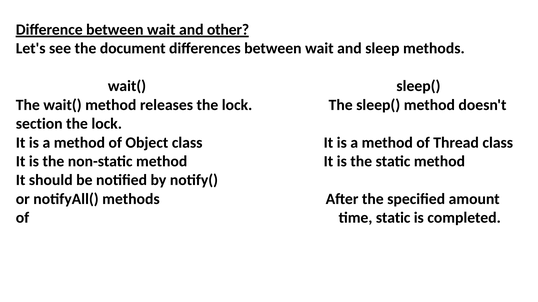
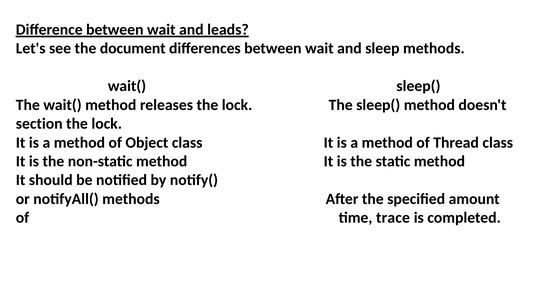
other: other -> leads (228, 30)
time static: static -> trace (393, 218)
